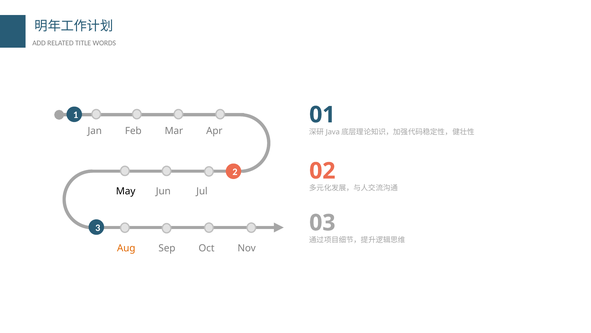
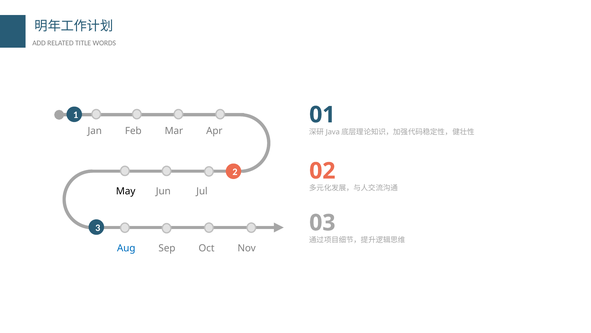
Aug colour: orange -> blue (126, 248)
